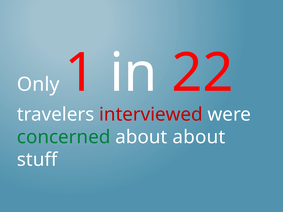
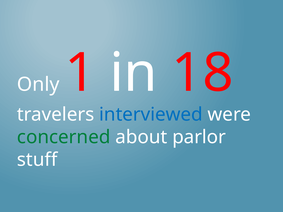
22: 22 -> 18 (202, 73)
interviewed colour: red -> blue (151, 115)
about about: about -> parlor (199, 137)
